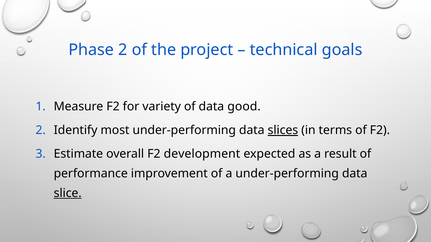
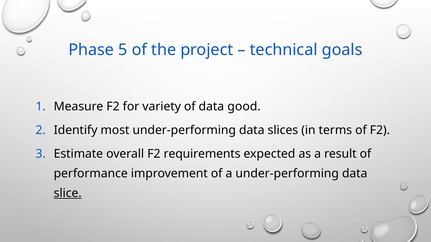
Phase 2: 2 -> 5 (123, 50)
slices underline: present -> none (283, 131)
development: development -> requirements (202, 154)
